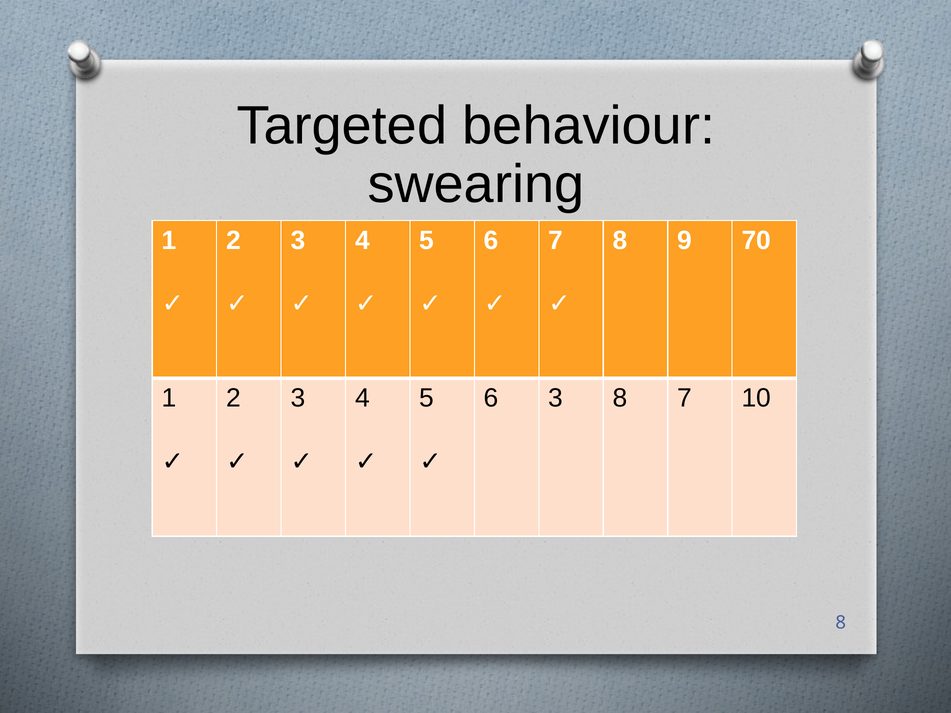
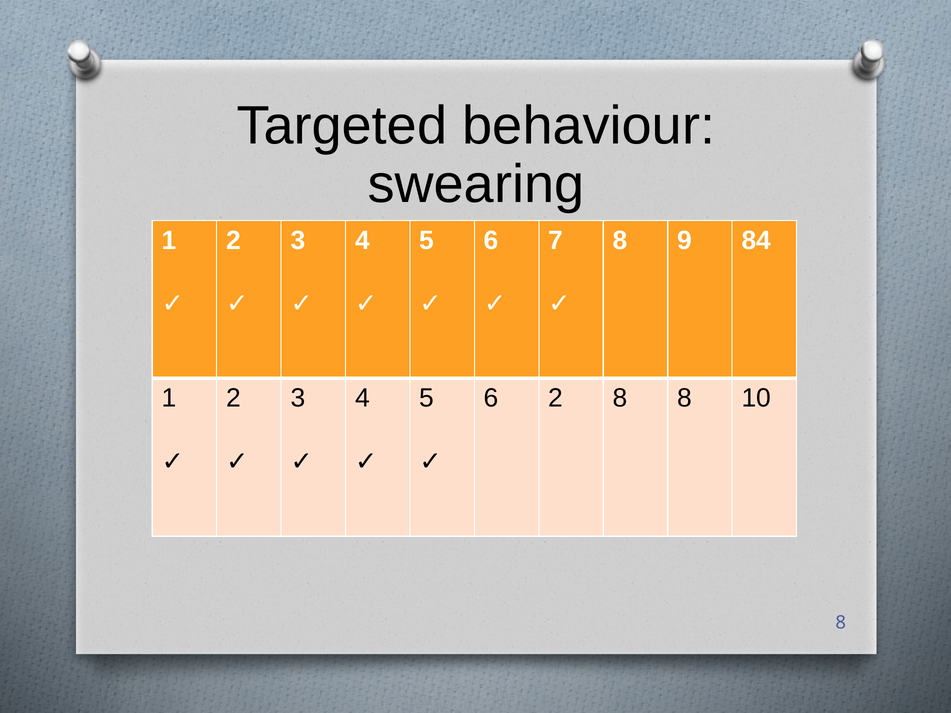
70: 70 -> 84 (756, 240)
6 3: 3 -> 2 (556, 398)
8 7: 7 -> 8 (685, 398)
